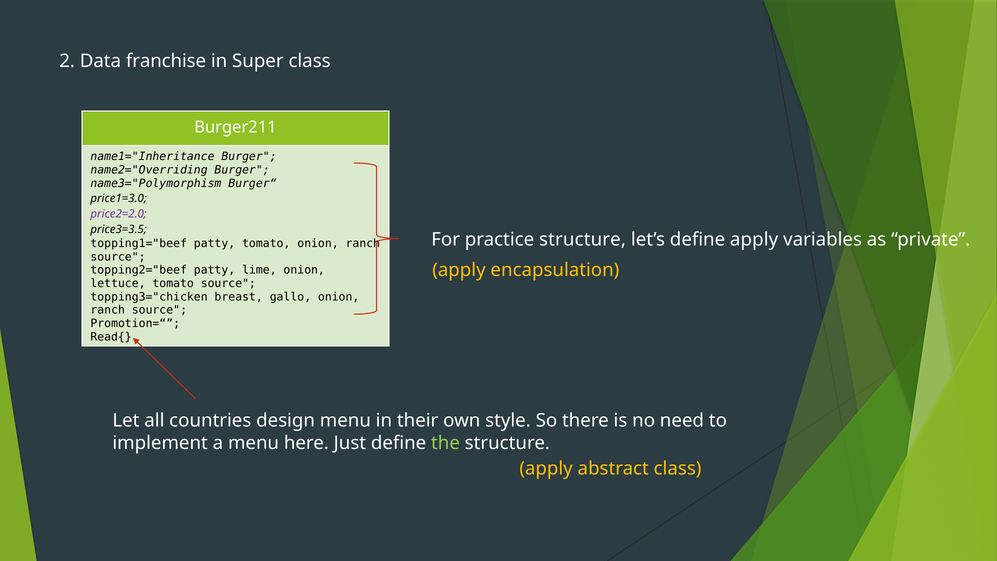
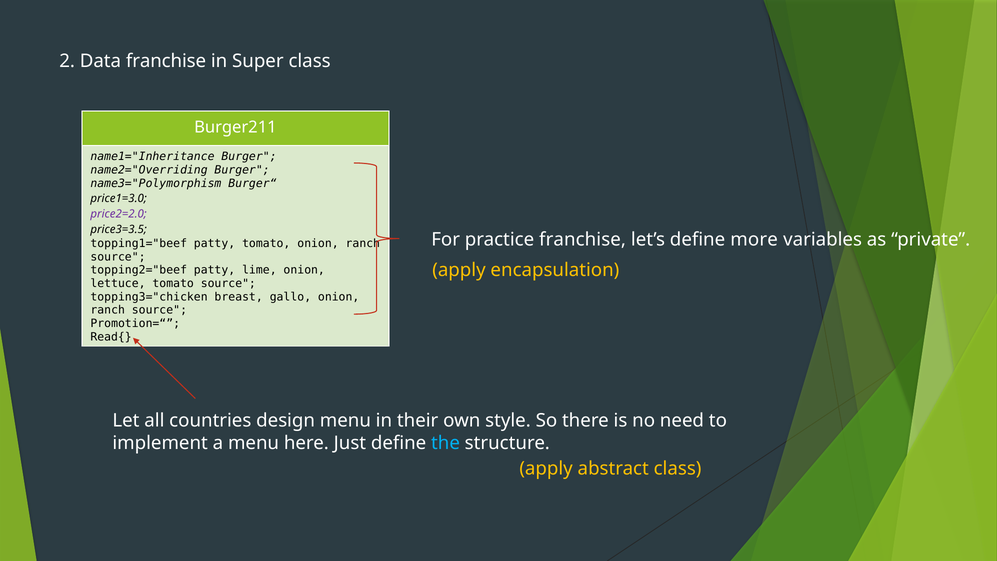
practice structure: structure -> franchise (583, 240)
define apply: apply -> more (754, 240)
the colour: light green -> light blue (446, 443)
